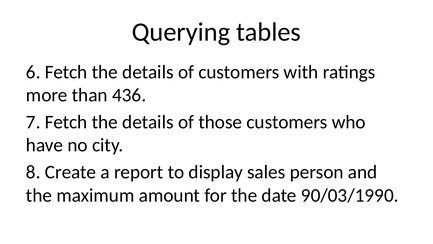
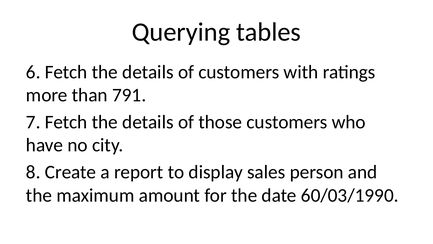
436: 436 -> 791 (129, 95)
90/03/1990: 90/03/1990 -> 60/03/1990 (350, 195)
